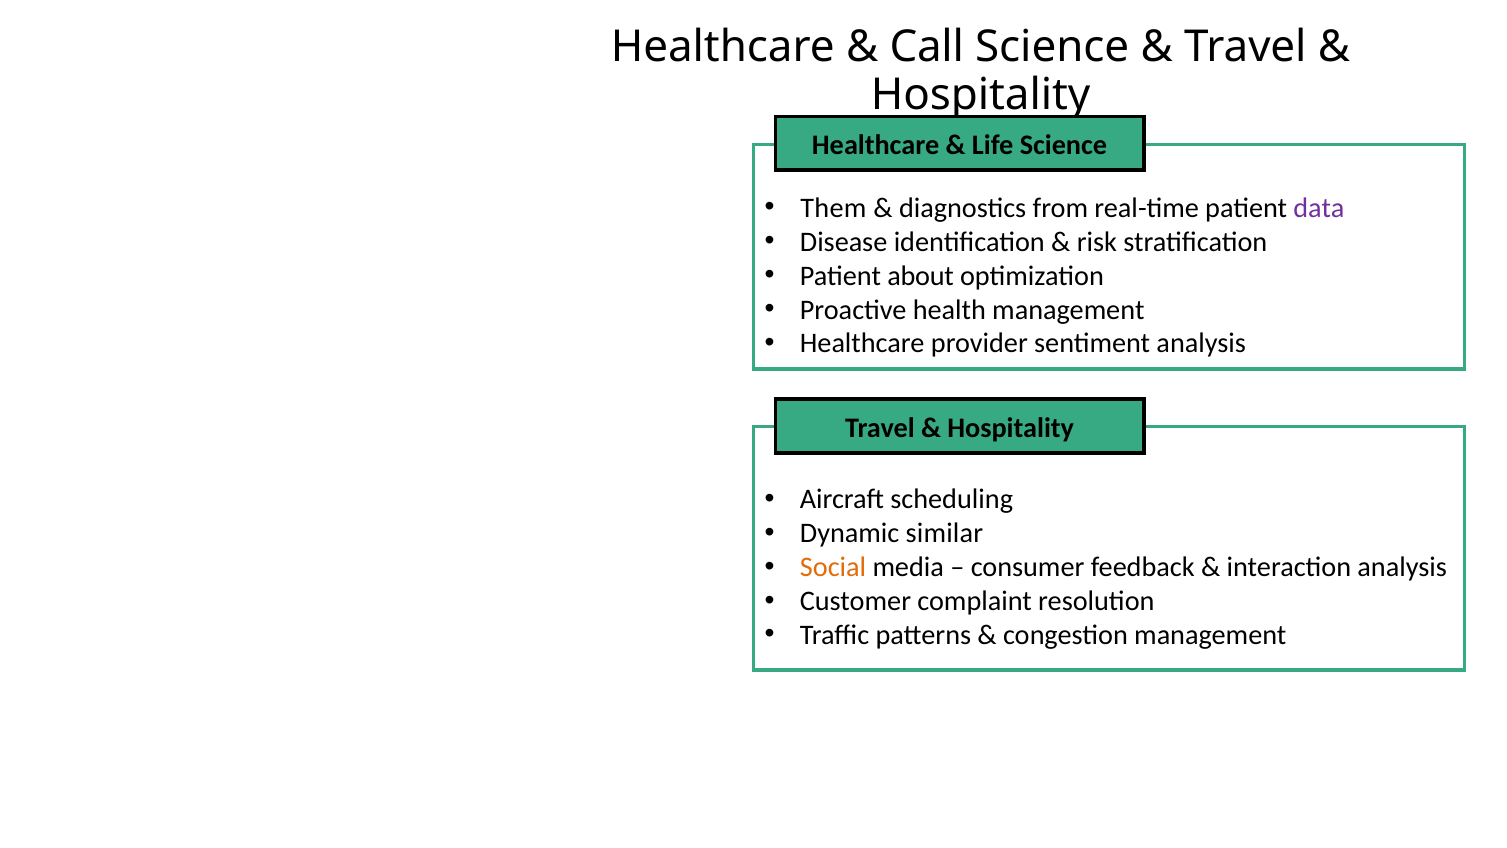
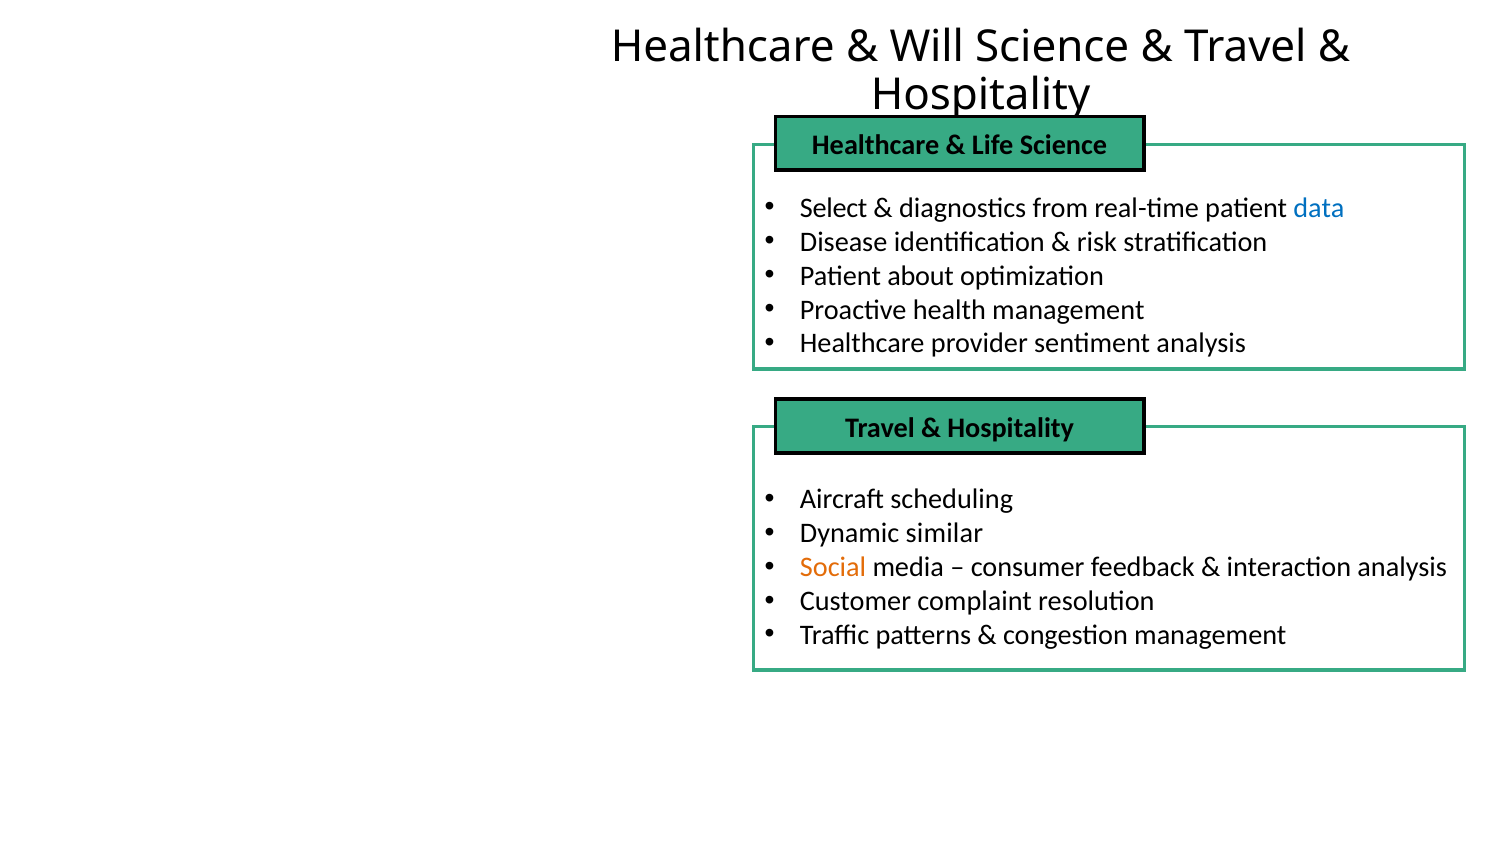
Call: Call -> Will (927, 47)
Them: Them -> Select (834, 208)
data colour: purple -> blue (1319, 208)
